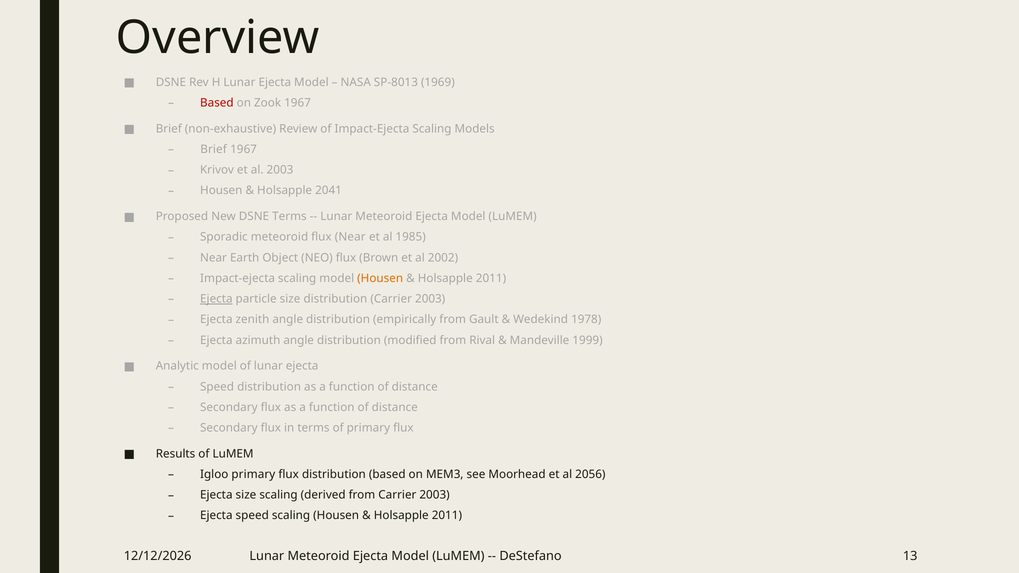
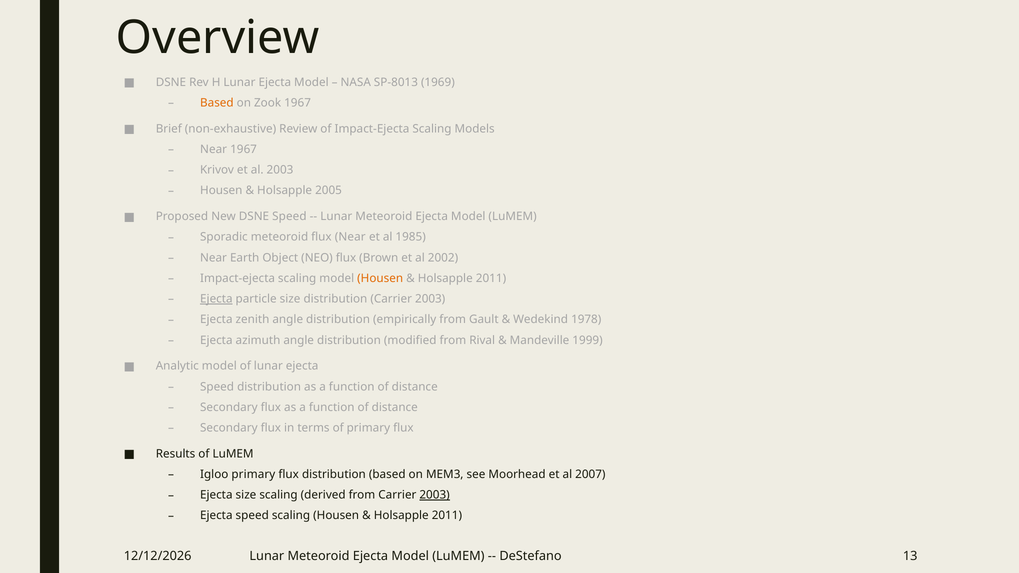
Based colour: red -> orange (217, 103)
Brief: Brief -> Near (214, 149)
2041: 2041 -> 2005 (329, 191)
DSNE Terms: Terms -> Speed (289, 217)
2056: 2056 -> 2007 (590, 475)
2003 underline: none -> present (435, 495)
